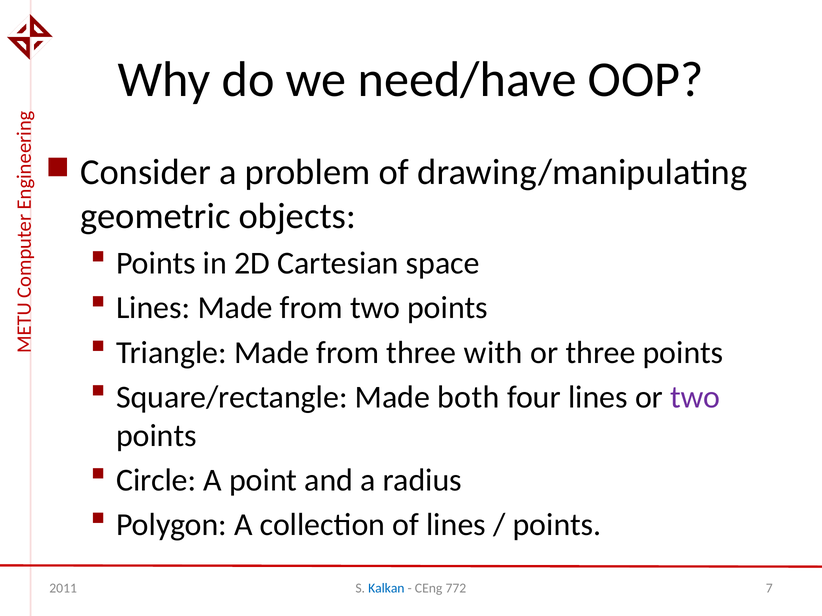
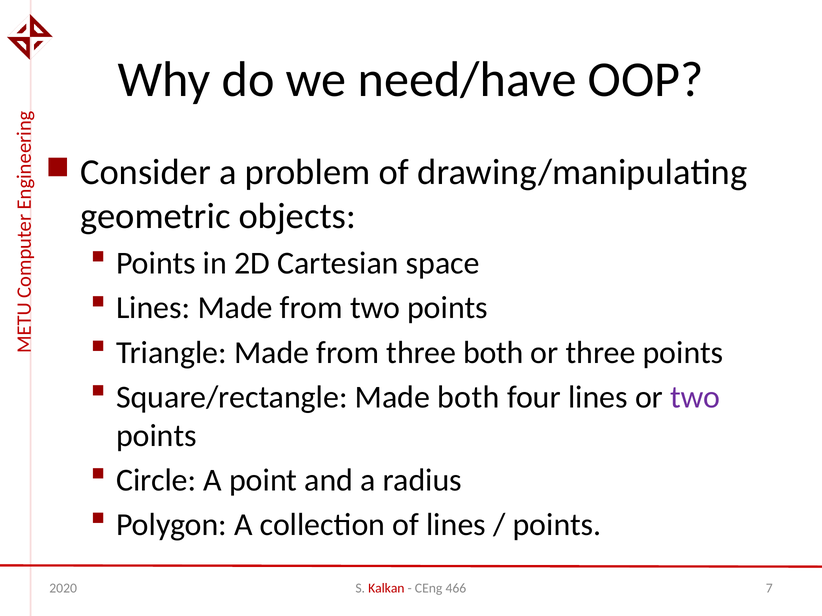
three with: with -> both (493, 353)
2011: 2011 -> 2020 (63, 589)
Kalkan colour: blue -> red (386, 589)
772: 772 -> 466 (456, 589)
